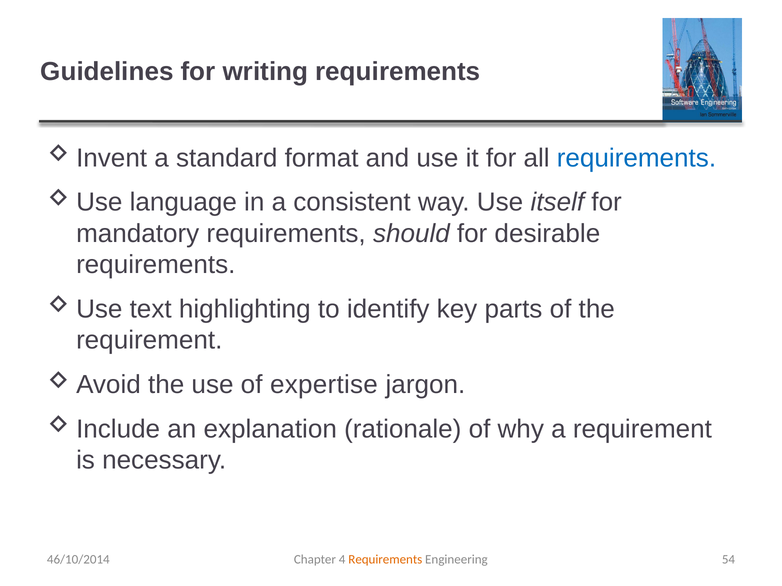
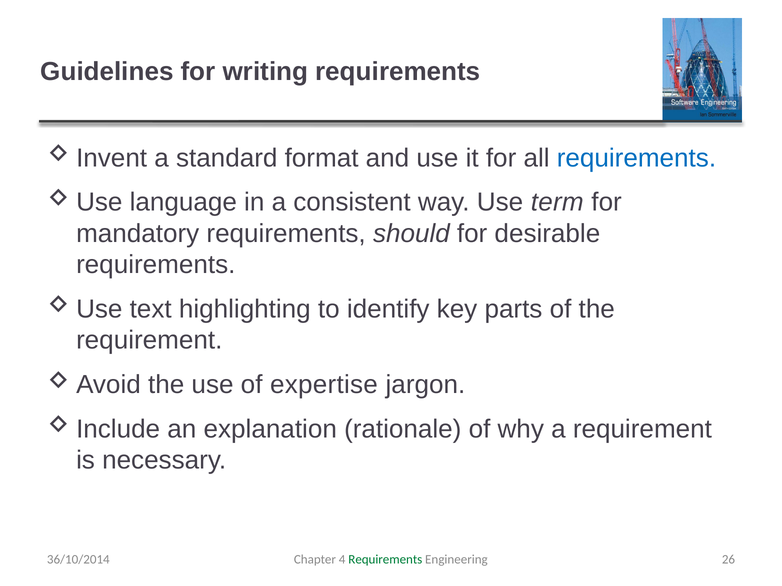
itself: itself -> term (557, 203)
46/10/2014: 46/10/2014 -> 36/10/2014 (78, 560)
Requirements colour: orange -> green (385, 560)
54: 54 -> 26 (728, 560)
